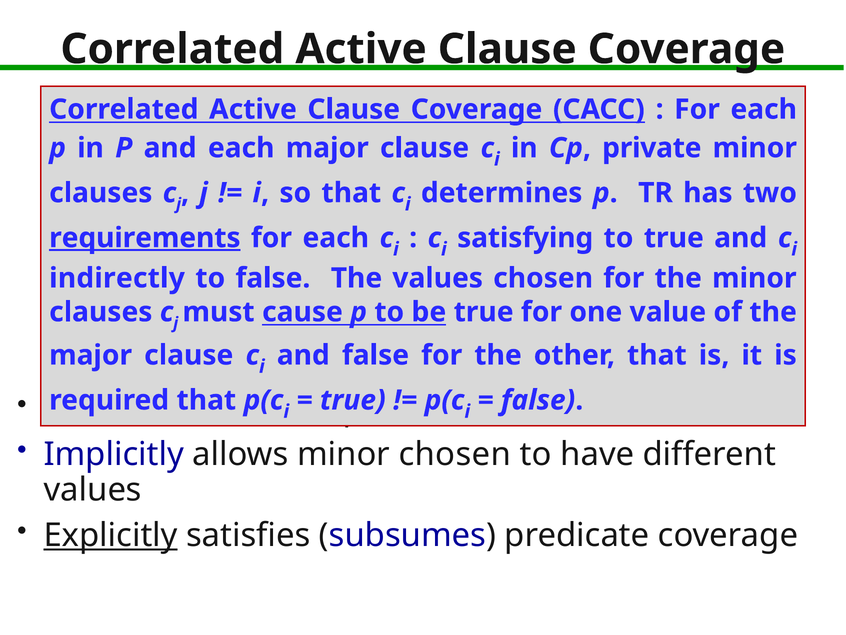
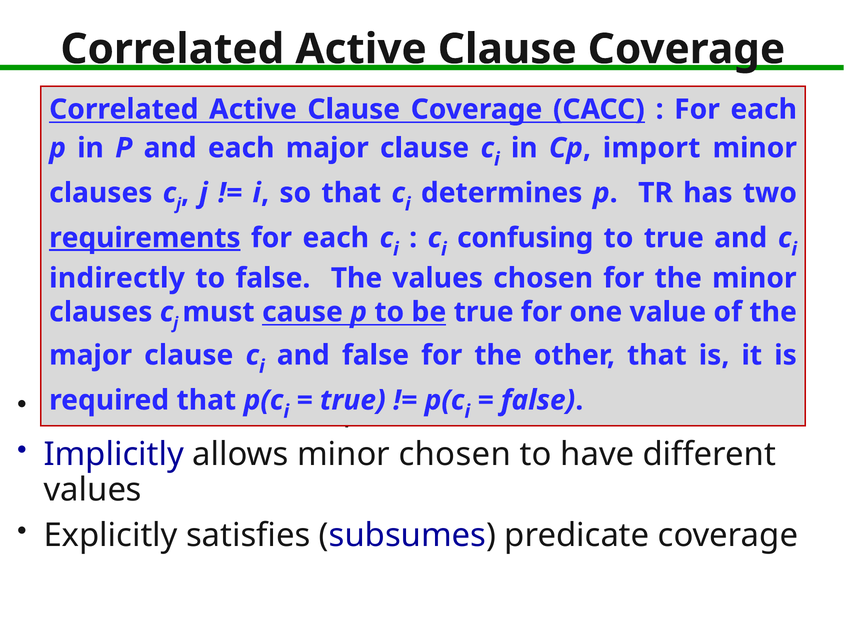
private: private -> import (652, 148)
satisfying: satisfying -> confusing (525, 238)
Explicitly underline: present -> none (111, 535)
